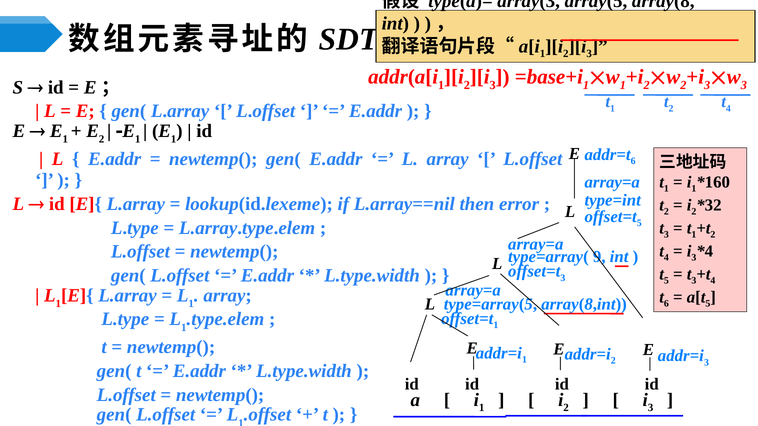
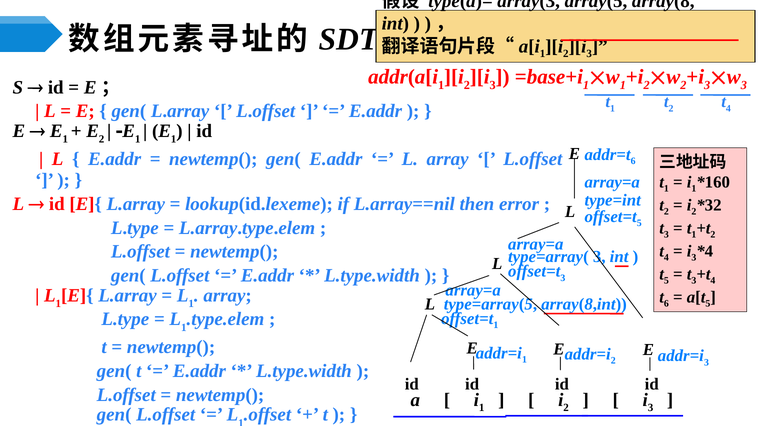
type=array( 9: 9 -> 3 (599, 257)
